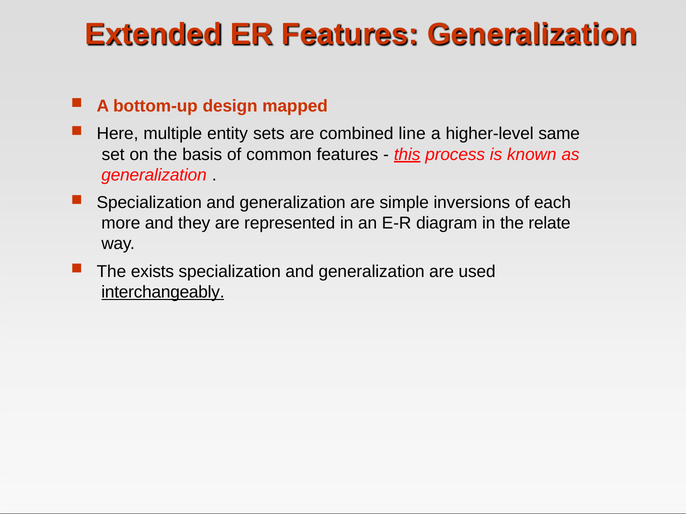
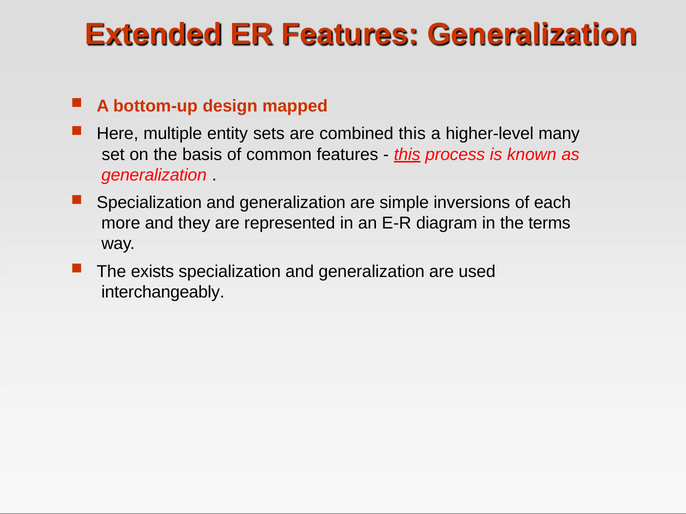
combined line: line -> this (412, 134)
same: same -> many (559, 134)
relate: relate -> terms (549, 223)
interchangeably underline: present -> none (163, 292)
